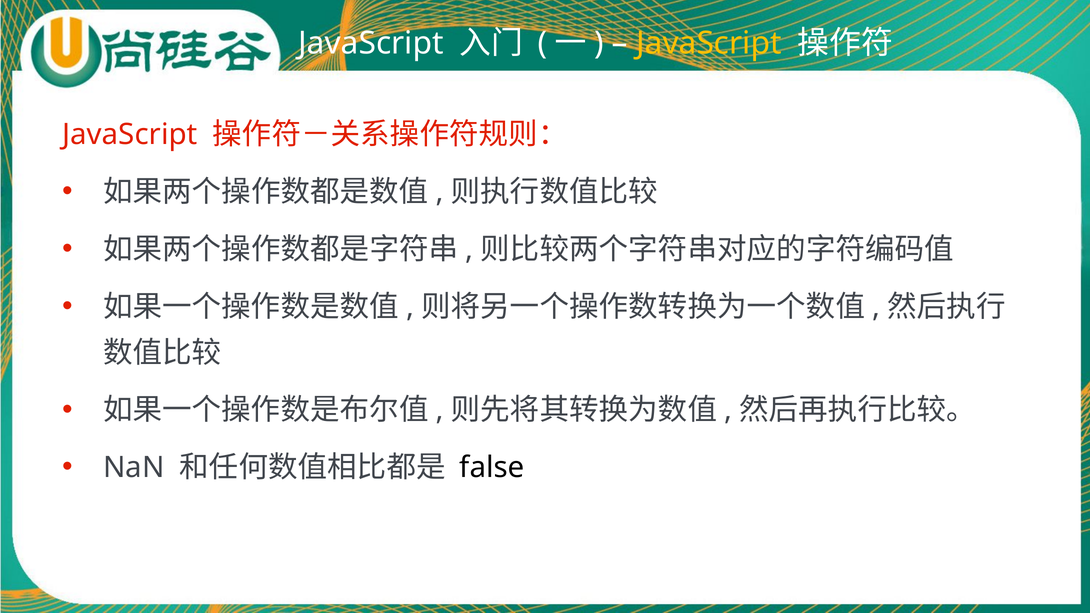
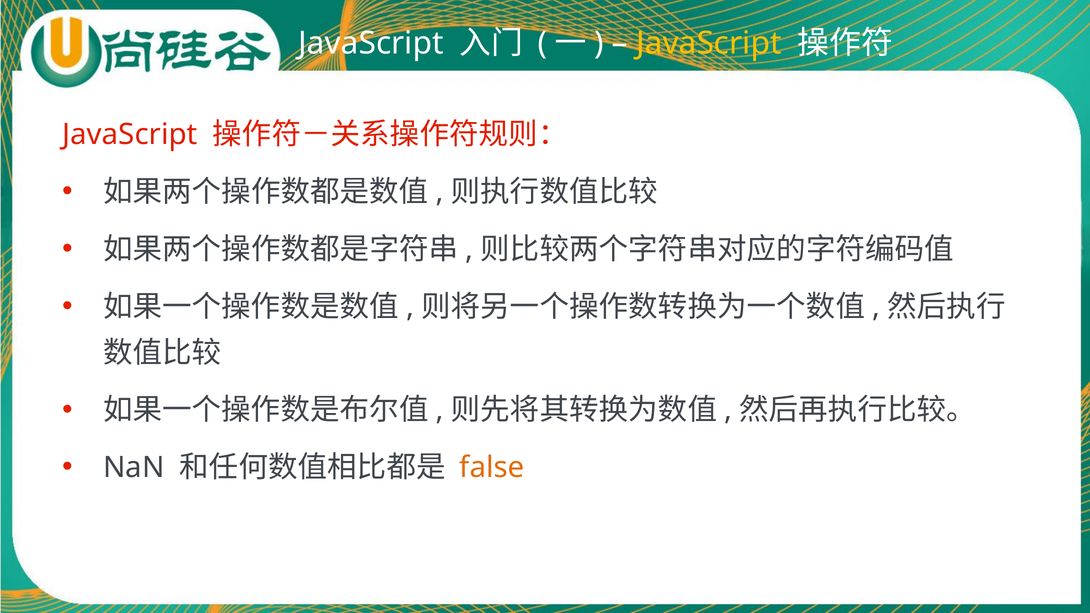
false colour: black -> orange (492, 468)
